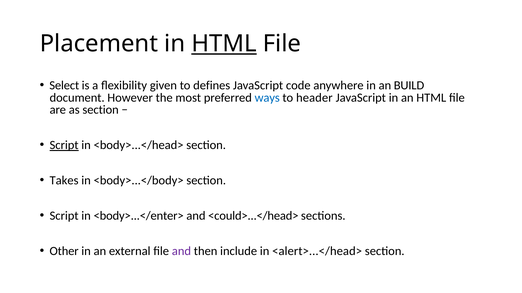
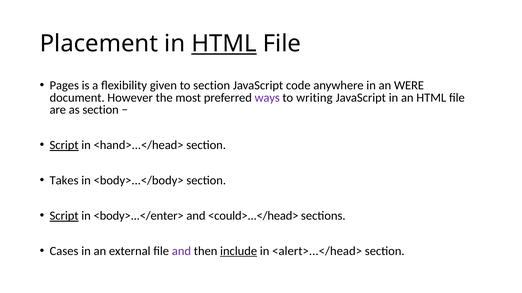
Select: Select -> Pages (64, 86)
to defines: defines -> section (212, 86)
BUILD: BUILD -> WERE (409, 86)
ways colour: blue -> purple (267, 98)
header: header -> writing (314, 98)
<body>...</head>: <body>...</head> -> <hand>...</head> (139, 145)
Script underline: none -> present (64, 216)
Other: Other -> Cases (64, 252)
include underline: none -> present (239, 252)
